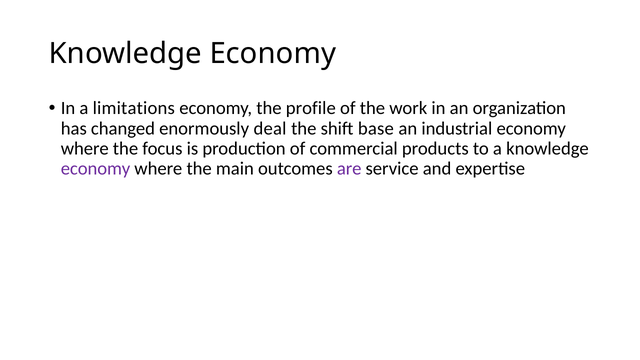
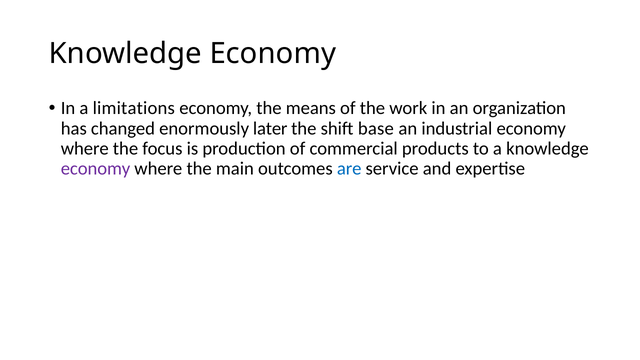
profile: profile -> means (311, 108)
deal: deal -> later (270, 128)
are colour: purple -> blue (349, 169)
